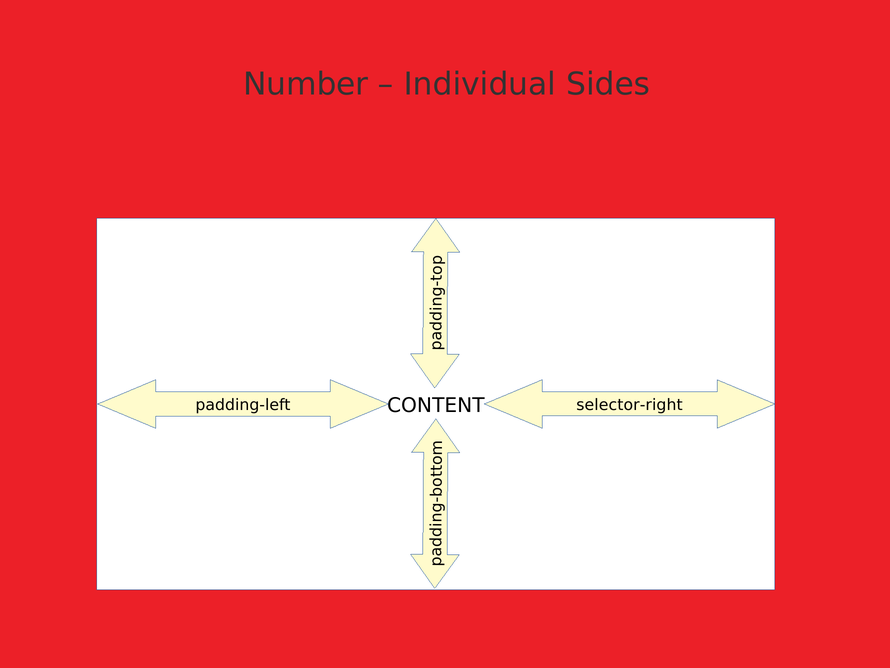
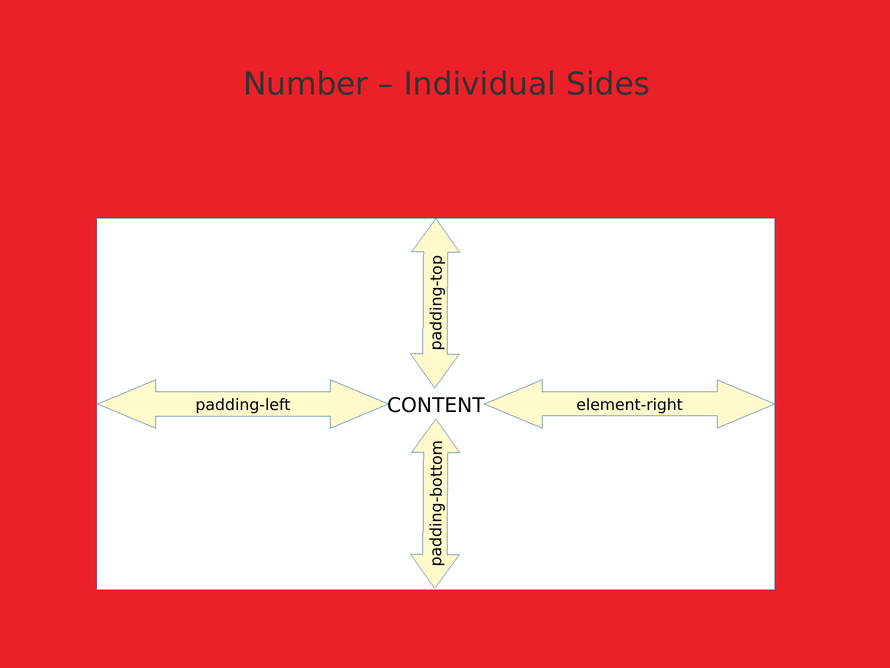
selector-right: selector-right -> element-right (630, 405)
